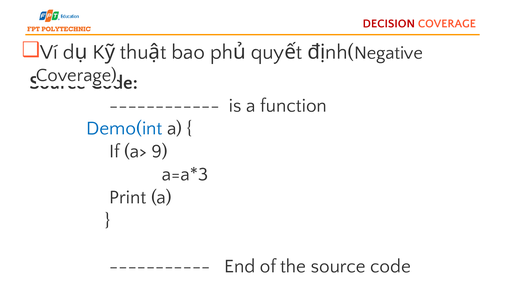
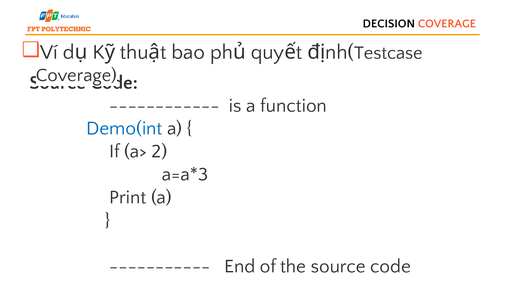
DECISION colour: red -> black (389, 23)
Negative: Negative -> Testcase (388, 53)
9: 9 -> 2 (159, 151)
